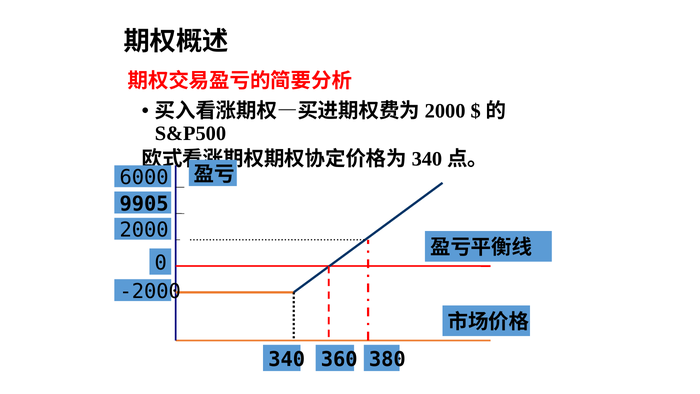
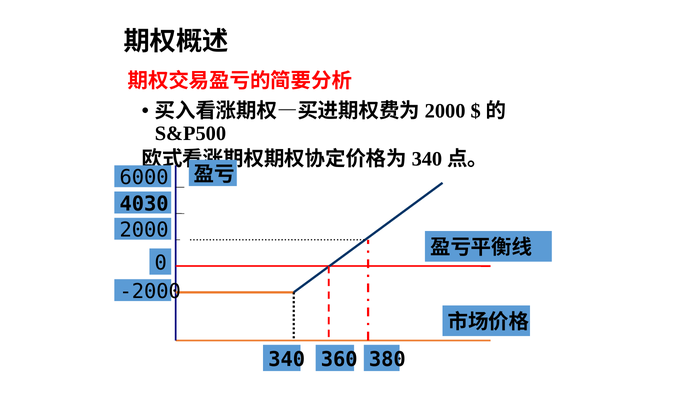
9905: 9905 -> 4030 (144, 204)
